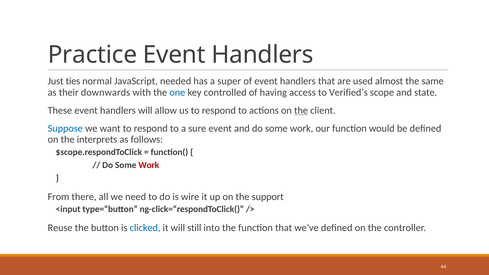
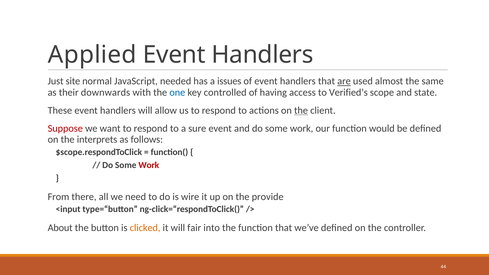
Practice: Practice -> Applied (92, 55)
ties: ties -> site (73, 81)
super: super -> issues (229, 81)
are underline: none -> present (344, 81)
Suppose colour: blue -> red (65, 129)
support: support -> provide (268, 197)
Reuse: Reuse -> About (60, 228)
clicked colour: blue -> orange (145, 228)
still: still -> fair (194, 228)
